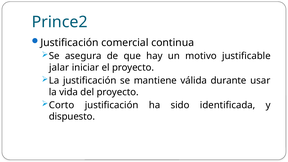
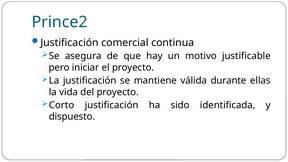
jalar: jalar -> pero (59, 68)
usar: usar -> ellas (260, 81)
